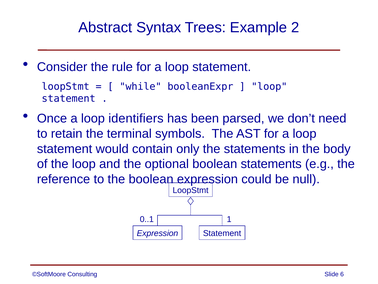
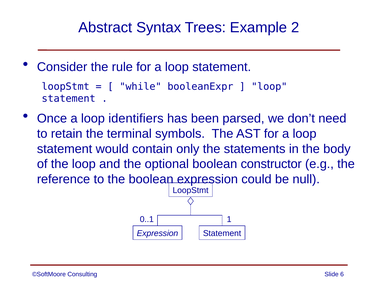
boolean statements: statements -> constructor (271, 164)
